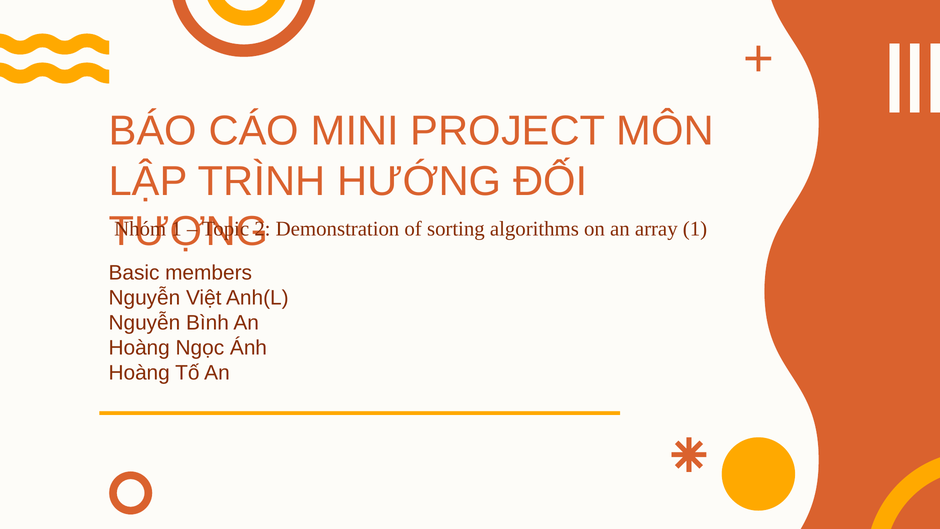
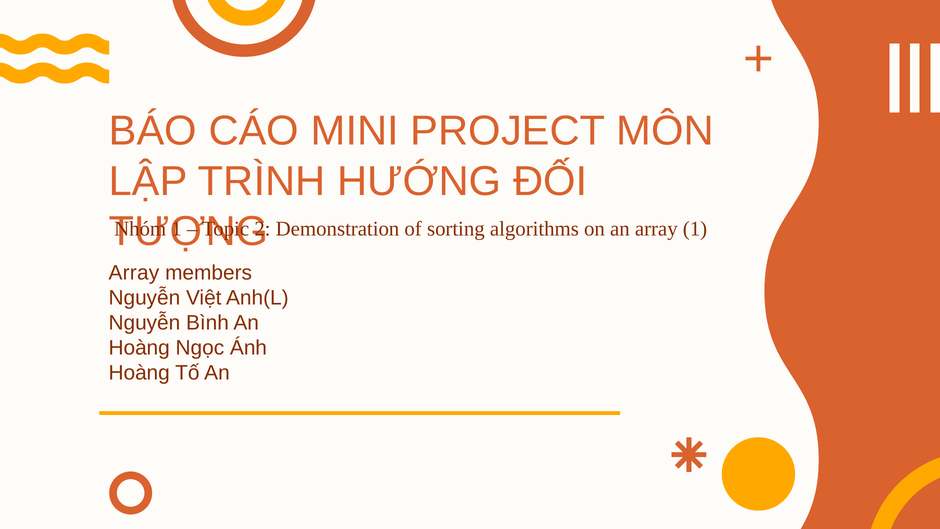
Basic: Basic -> Array (134, 273)
